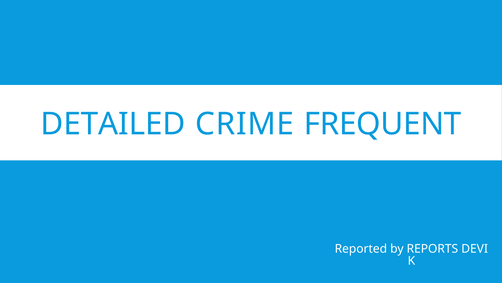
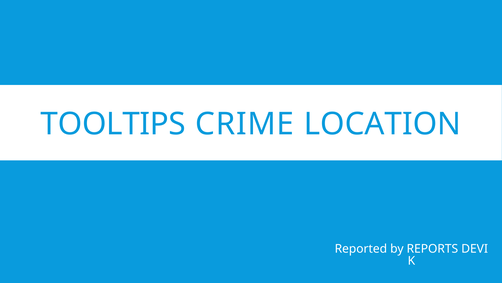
DETAILED: DETAILED -> TOOLTIPS (113, 124)
FREQUENT: FREQUENT -> LOCATION (382, 124)
